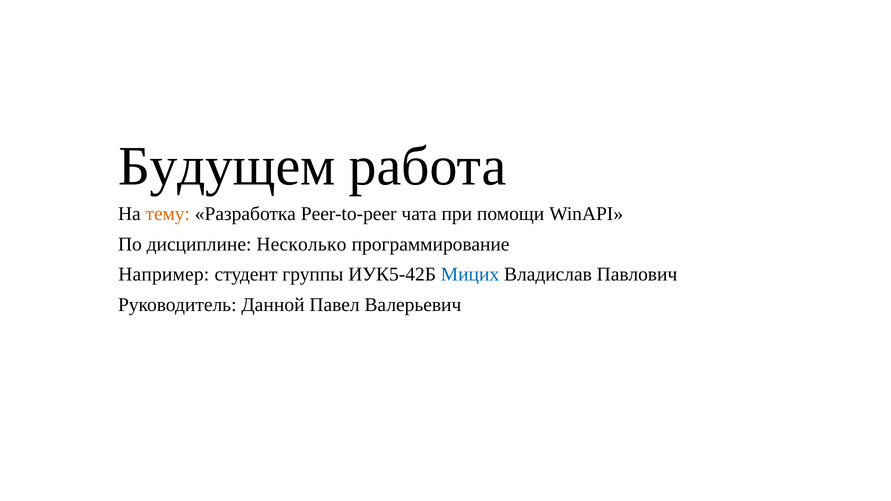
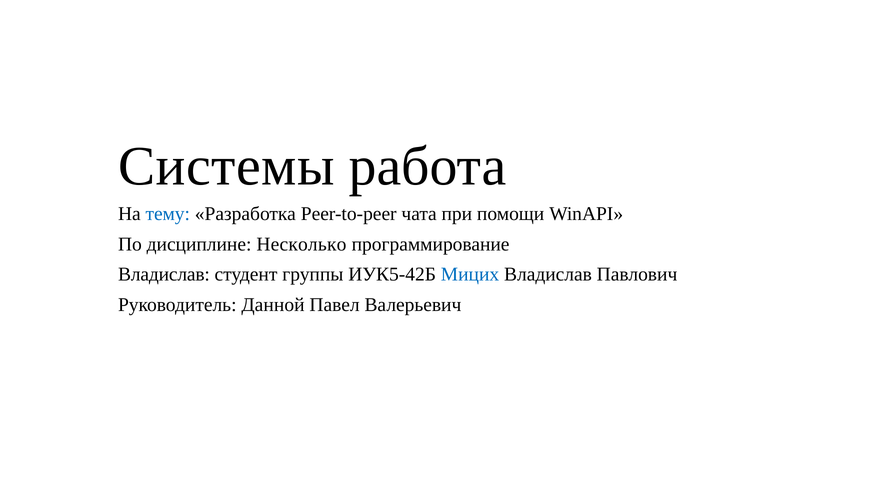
Будущем: Будущем -> Системы (226, 166)
тему colour: orange -> blue (168, 214)
Например: Например -> Владислав (164, 275)
